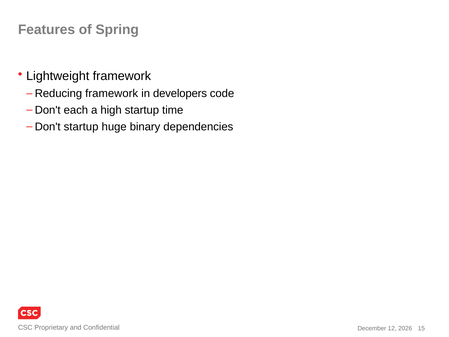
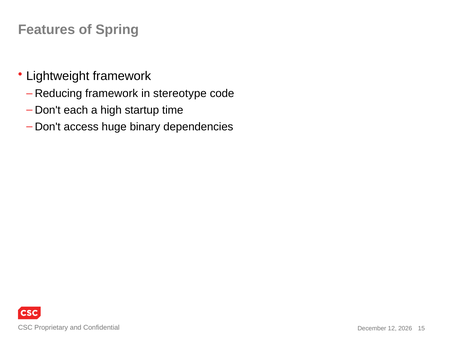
developers: developers -> stereotype (180, 93)
Don't startup: startup -> access (81, 127)
